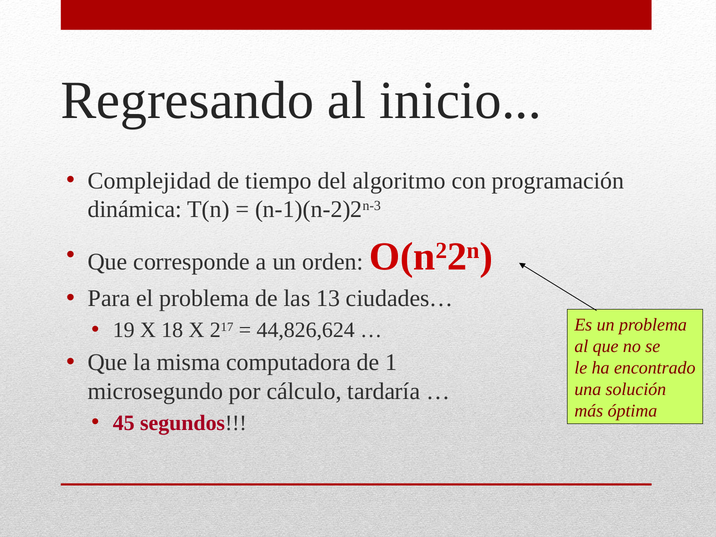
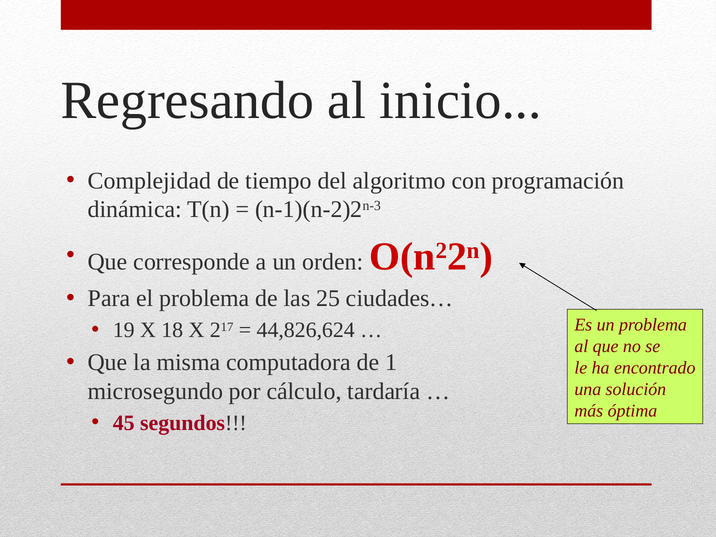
13: 13 -> 25 (328, 299)
